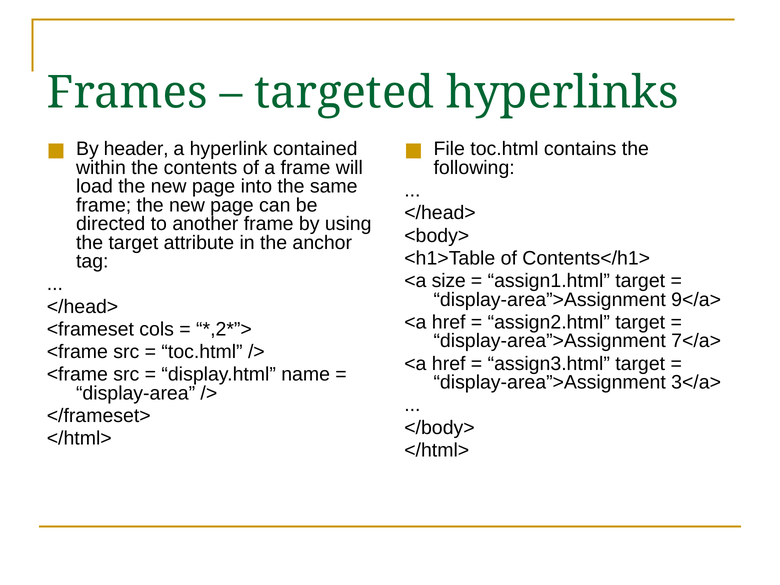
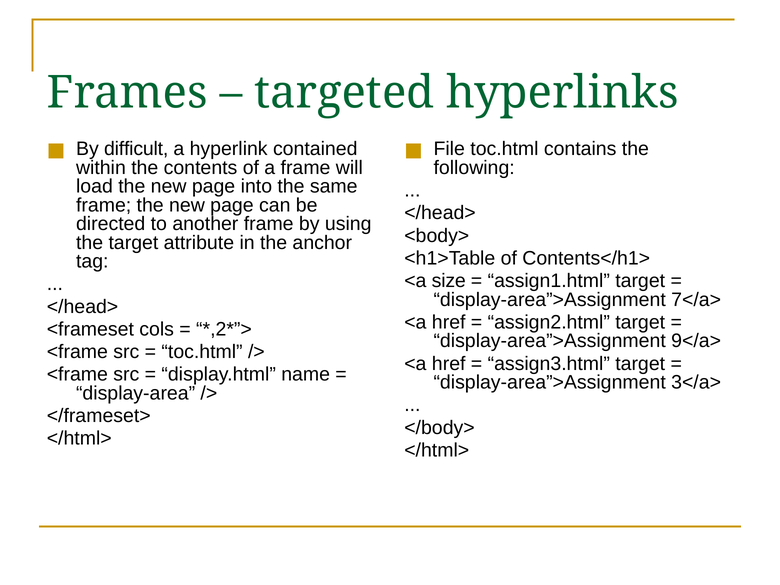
header: header -> difficult (136, 149)
9</a>: 9</a> -> 7</a> (696, 300)
7</a>: 7</a> -> 9</a> (696, 341)
